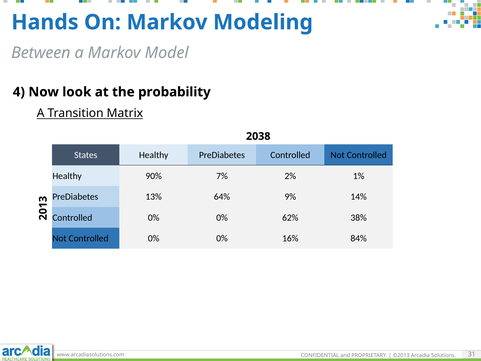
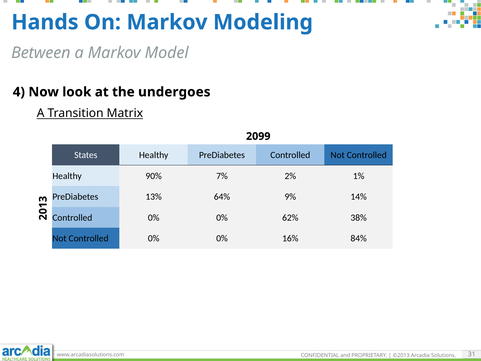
probability: probability -> undergoes (174, 92)
2038: 2038 -> 2099 (258, 136)
